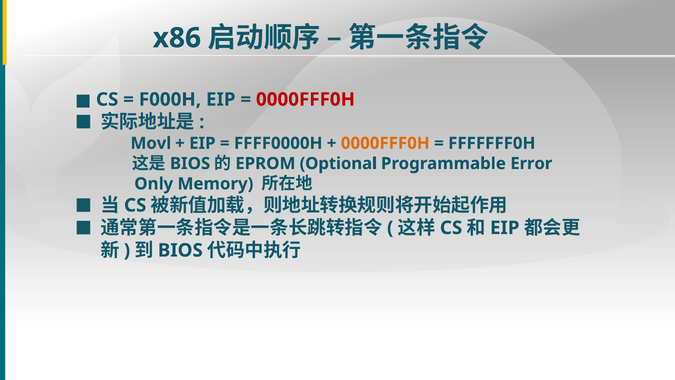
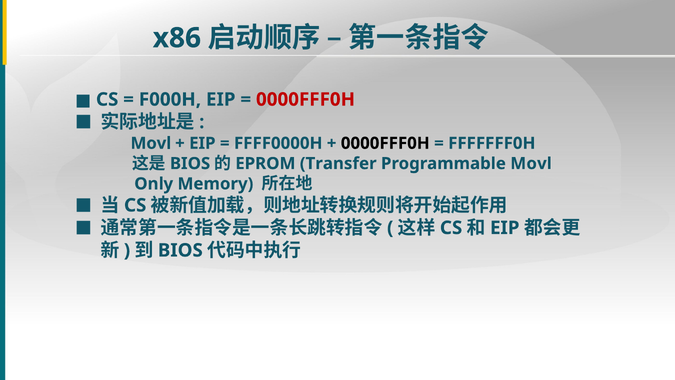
0000FFF0H colour: orange -> black (385, 143)
Optional: Optional -> Transfer (338, 163)
Programmable Error: Error -> Movl (531, 163)
